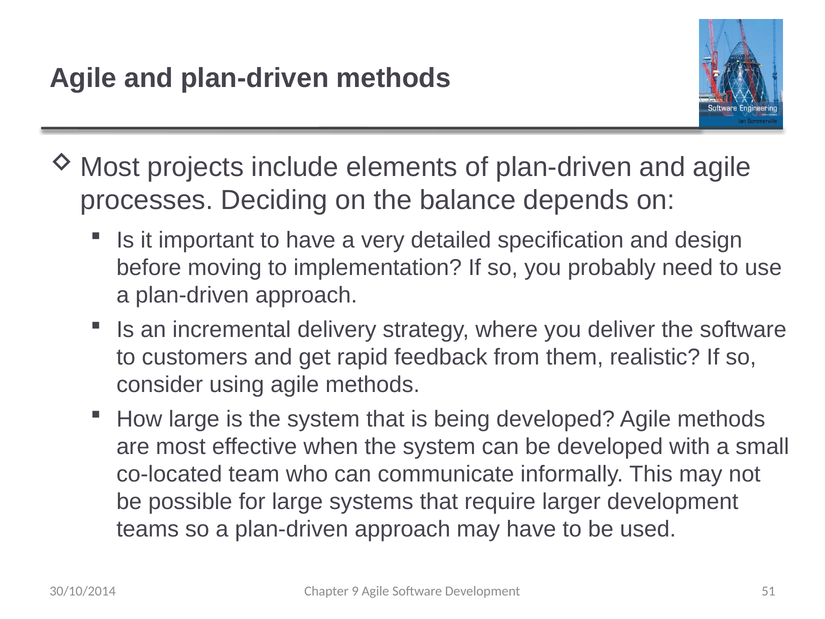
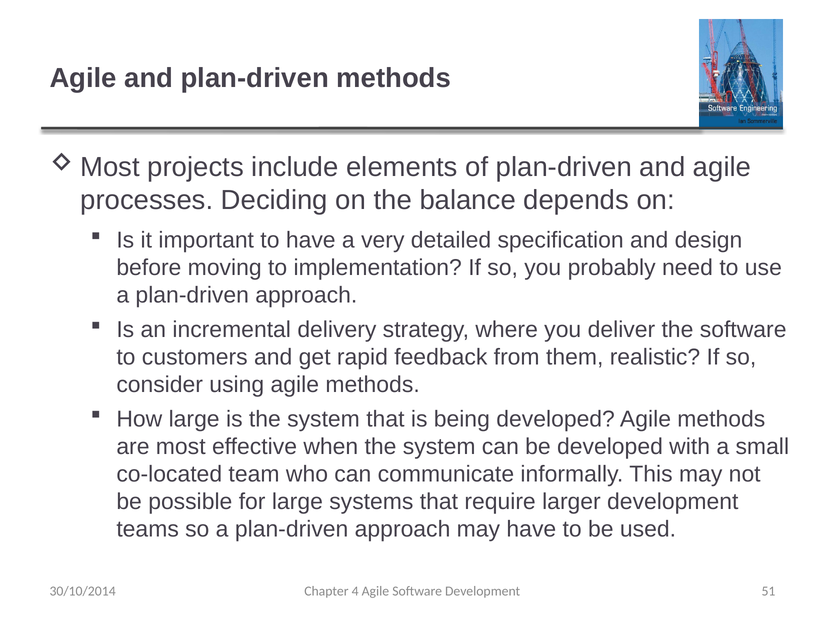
9: 9 -> 4 (355, 591)
